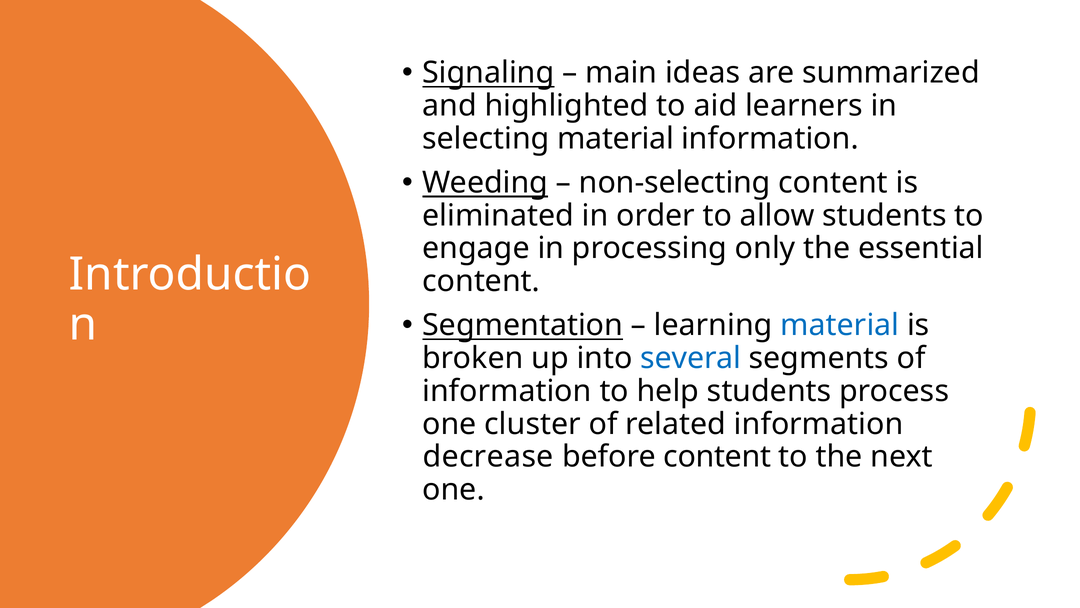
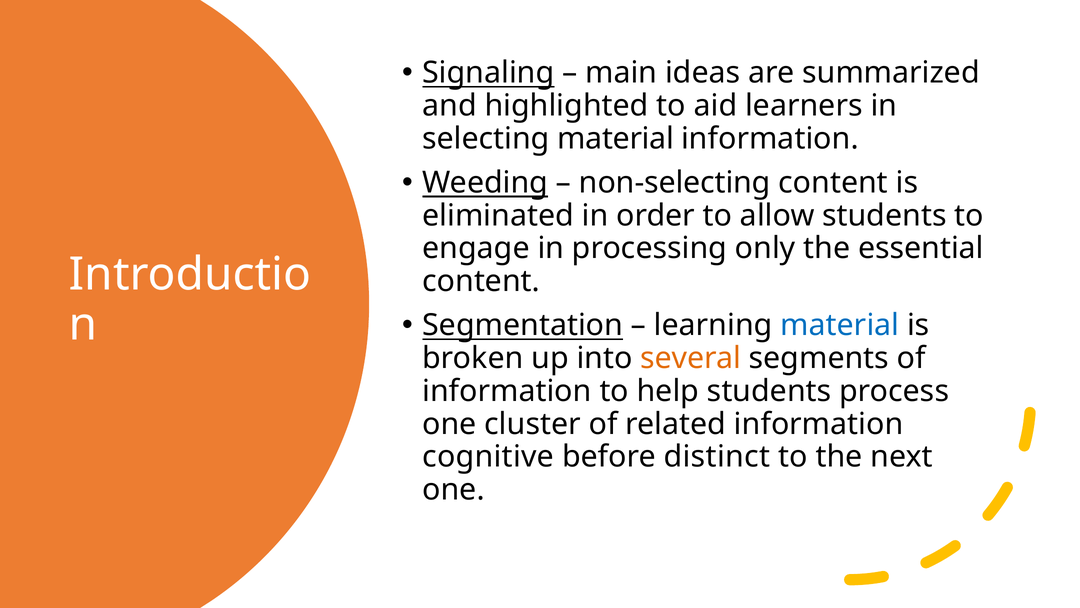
several colour: blue -> orange (691, 358)
decrease: decrease -> cognitive (488, 456)
before content: content -> distinct (717, 456)
